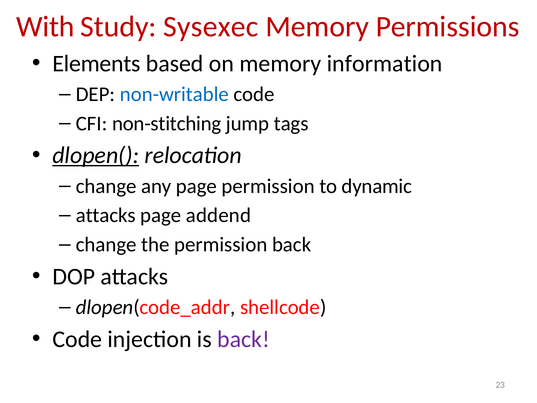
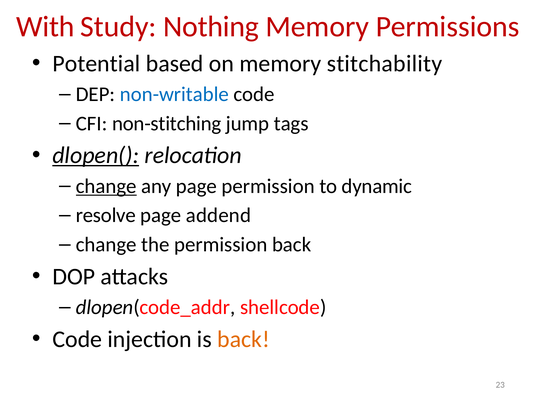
Sysexec: Sysexec -> Nothing (211, 27)
Elements: Elements -> Potential (96, 63)
information: information -> stitchability (385, 63)
change underline: none -> present (106, 186)
attacks: attacks -> resolve (106, 215)
back colour: purple -> orange (244, 339)
